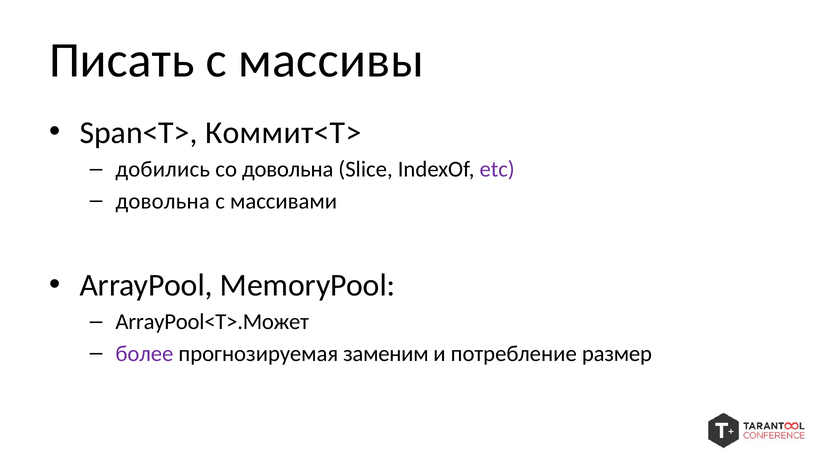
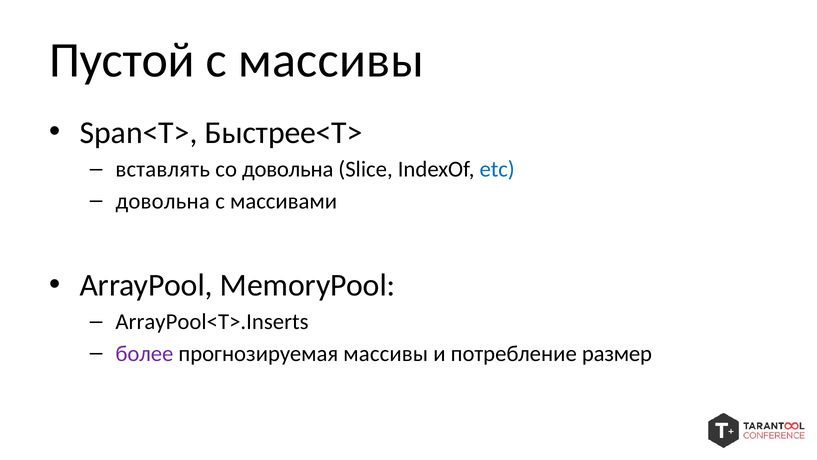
Писать: Писать -> Пустой (122, 60)
Коммит<T>: Коммит<T> -> Быстрее<T> (284, 133)
добились: добились -> вставлять (163, 169)
etc colour: purple -> blue (497, 169)
ArrayPool<T>.Может: ArrayPool<T>.Может -> ArrayPool<T>.Inserts (212, 322)
прогнозируемая заменим: заменим -> массивы (386, 353)
